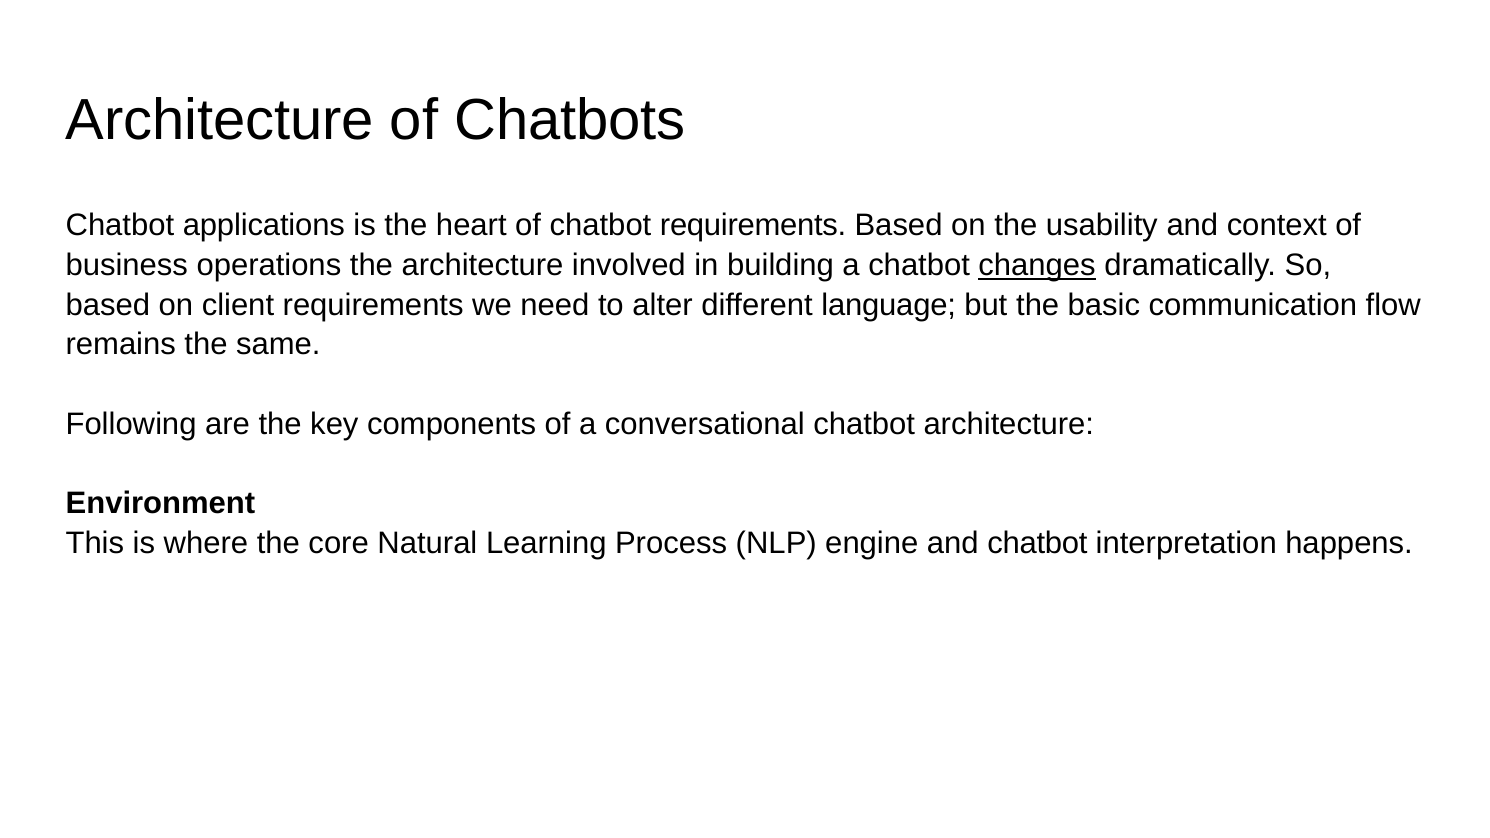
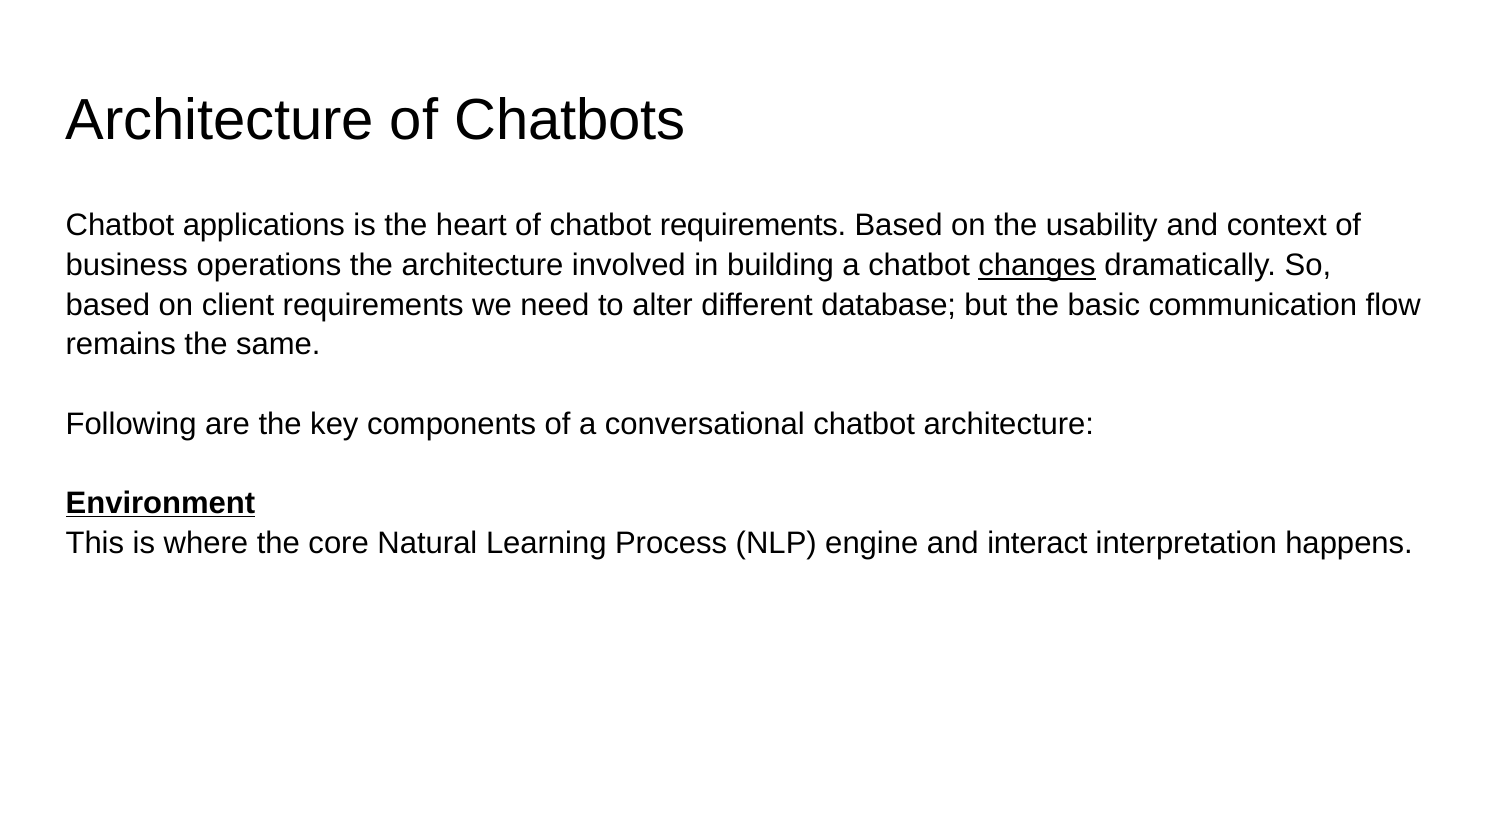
language: language -> database (889, 305)
Environment underline: none -> present (160, 503)
and chatbot: chatbot -> interact (1037, 543)
